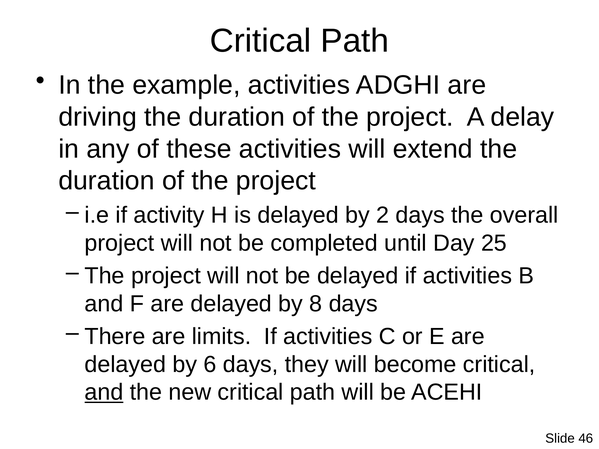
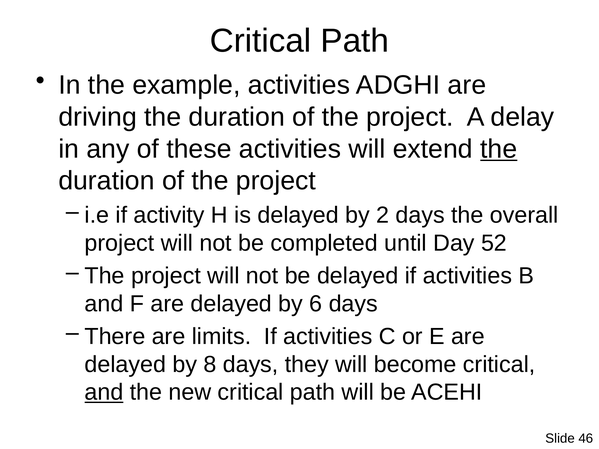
the underline: none -> present (499, 149)
25: 25 -> 52 (494, 243)
8: 8 -> 6 (316, 304)
6: 6 -> 8 (210, 365)
